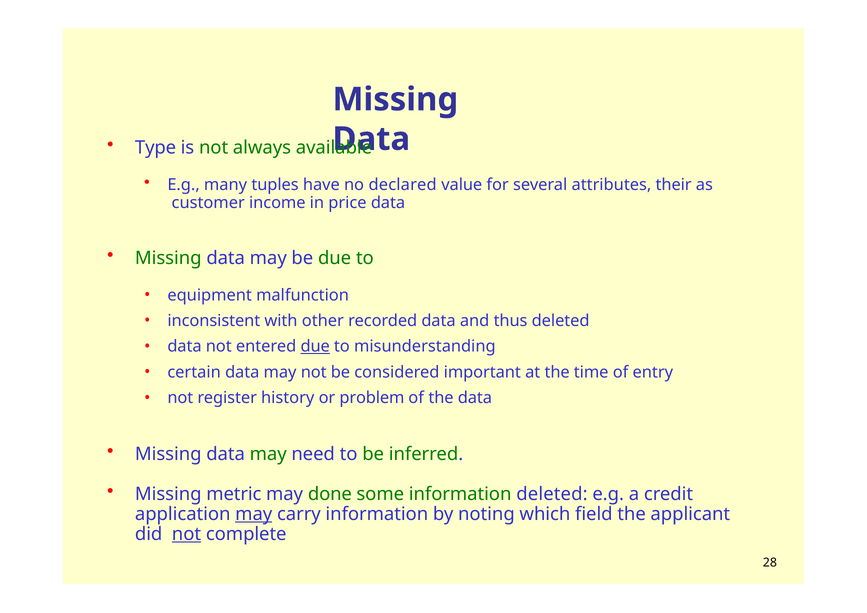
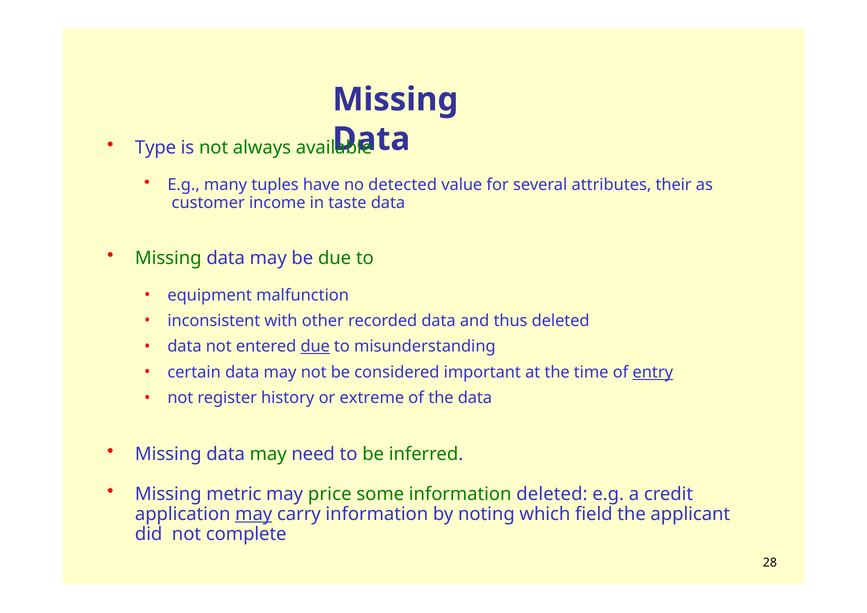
declared: declared -> detected (403, 185)
price: price -> taste (347, 203)
entry underline: none -> present (653, 372)
problem: problem -> extreme (372, 398)
done: done -> price (330, 494)
not underline: present -> none (186, 534)
